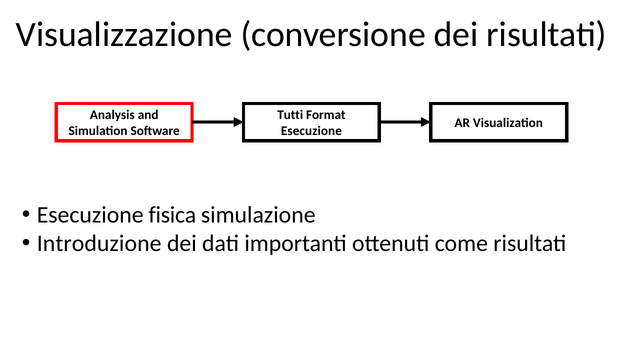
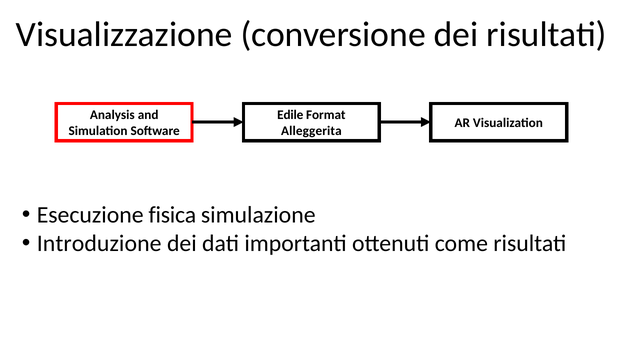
Tutti: Tutti -> Edile (290, 115)
Esecuzione: Esecuzione -> Alleggerita (311, 131)
